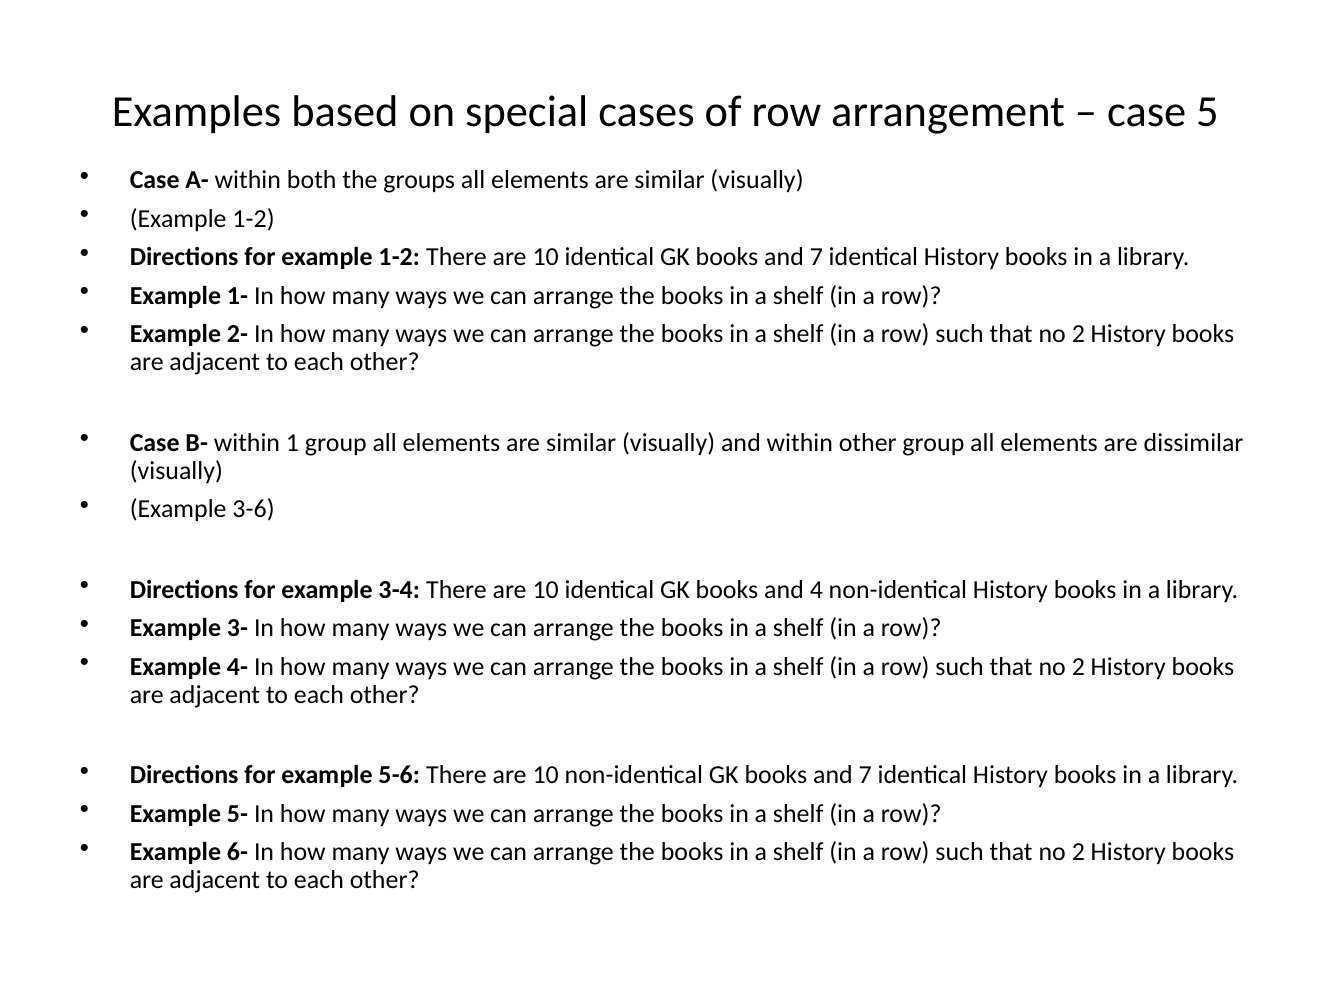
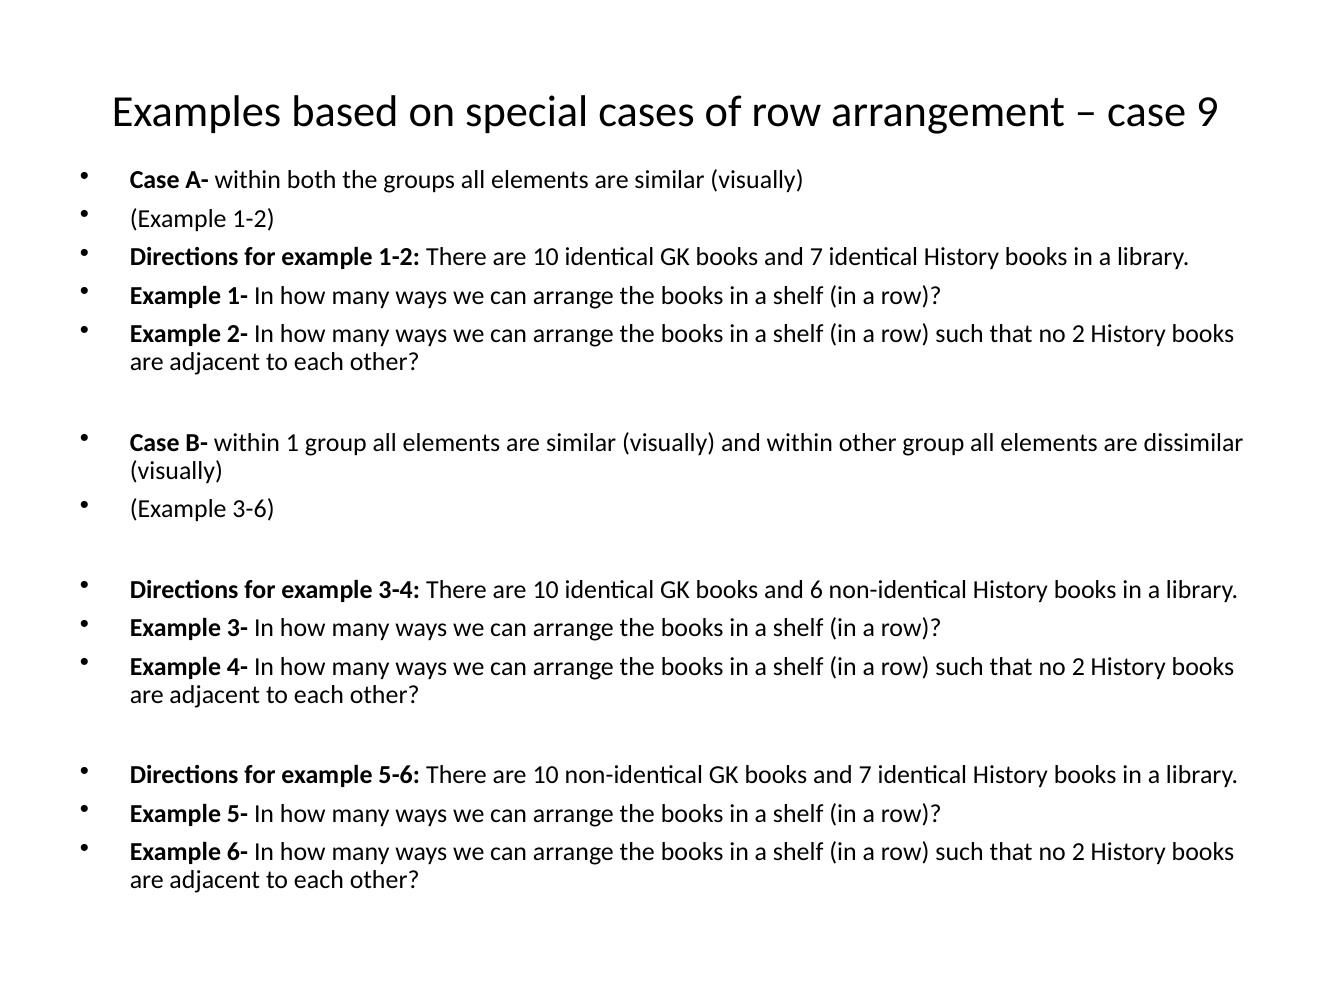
5: 5 -> 9 (1207, 111)
4: 4 -> 6 (816, 590)
